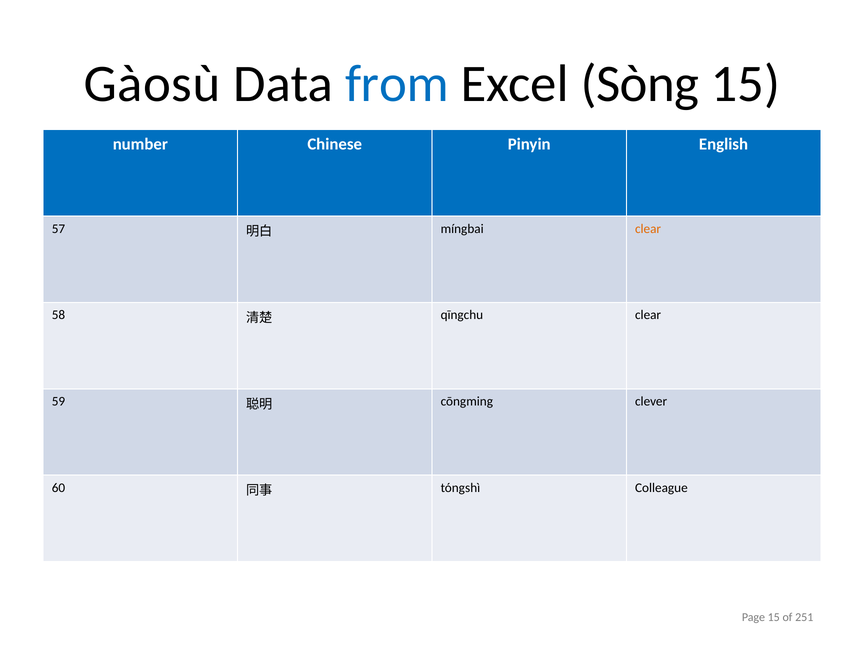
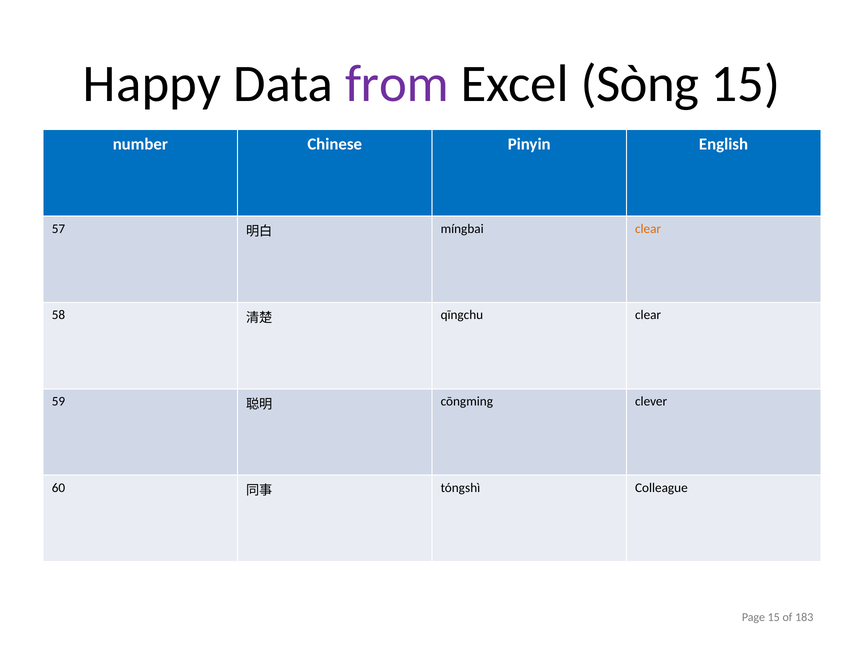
Gàosù: Gàosù -> Happy (152, 84)
from colour: blue -> purple (397, 84)
251: 251 -> 183 (804, 617)
